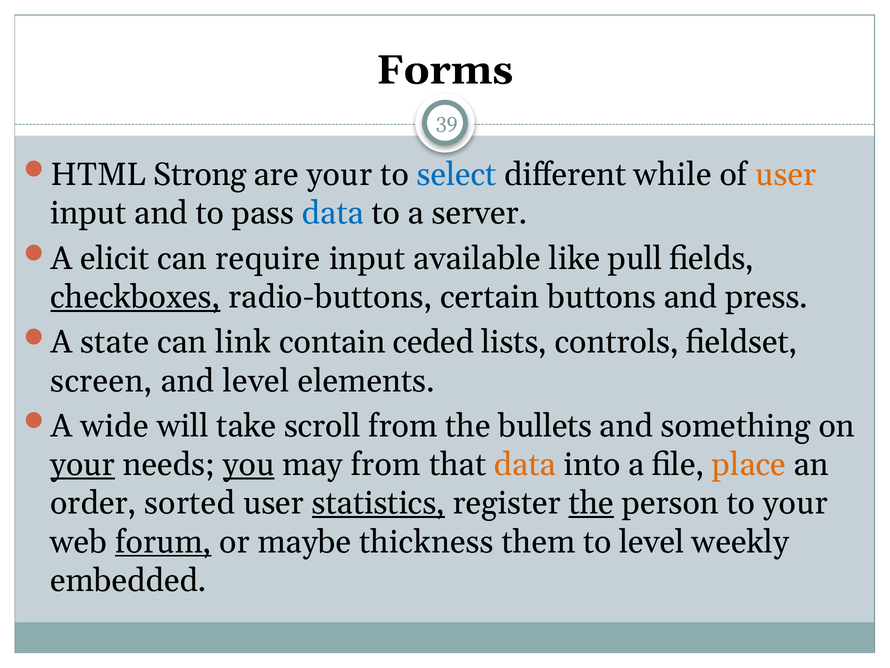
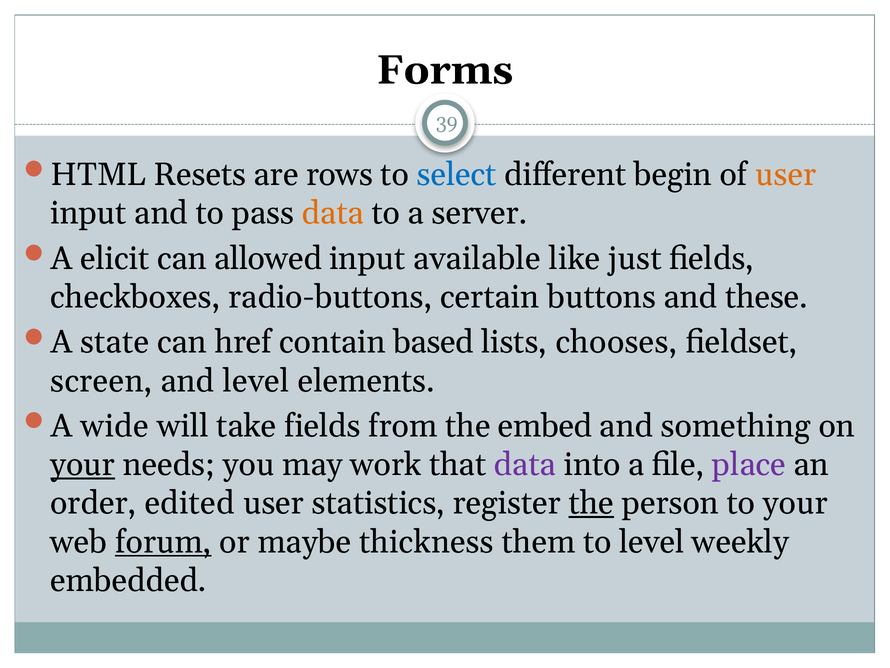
Strong: Strong -> Resets (200, 175)
are your: your -> rows (340, 175)
while: while -> begin (673, 175)
data colour: blue -> orange (333, 213)
require: require -> allowed (268, 258)
pull: pull -> just (635, 258)
checkboxes underline: present -> none (135, 297)
press: press -> these (767, 297)
link: link -> href (243, 342)
ceded: ceded -> based (433, 342)
controls: controls -> chooses (617, 342)
take scroll: scroll -> fields (322, 426)
bullets: bullets -> embed (545, 426)
you underline: present -> none (249, 464)
may from: from -> work (386, 464)
data colour: orange -> purple (525, 464)
place colour: orange -> purple (749, 464)
sorted: sorted -> edited (190, 503)
statistics underline: present -> none (378, 503)
